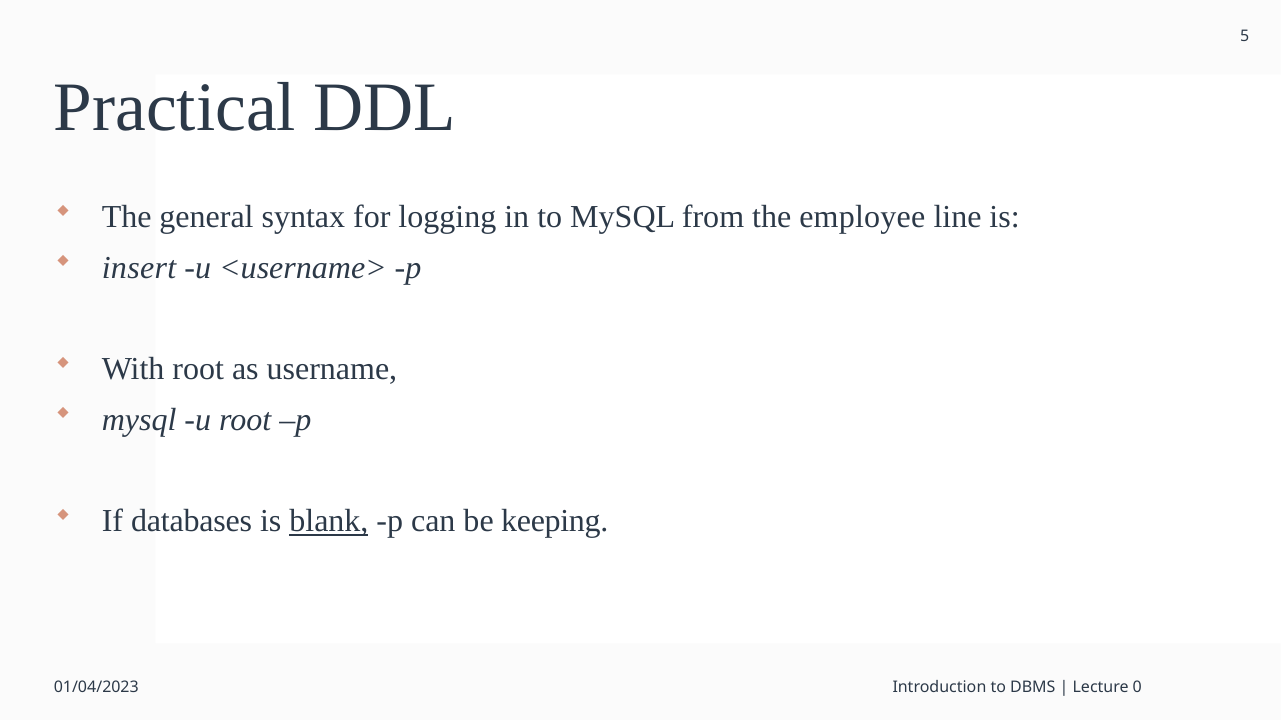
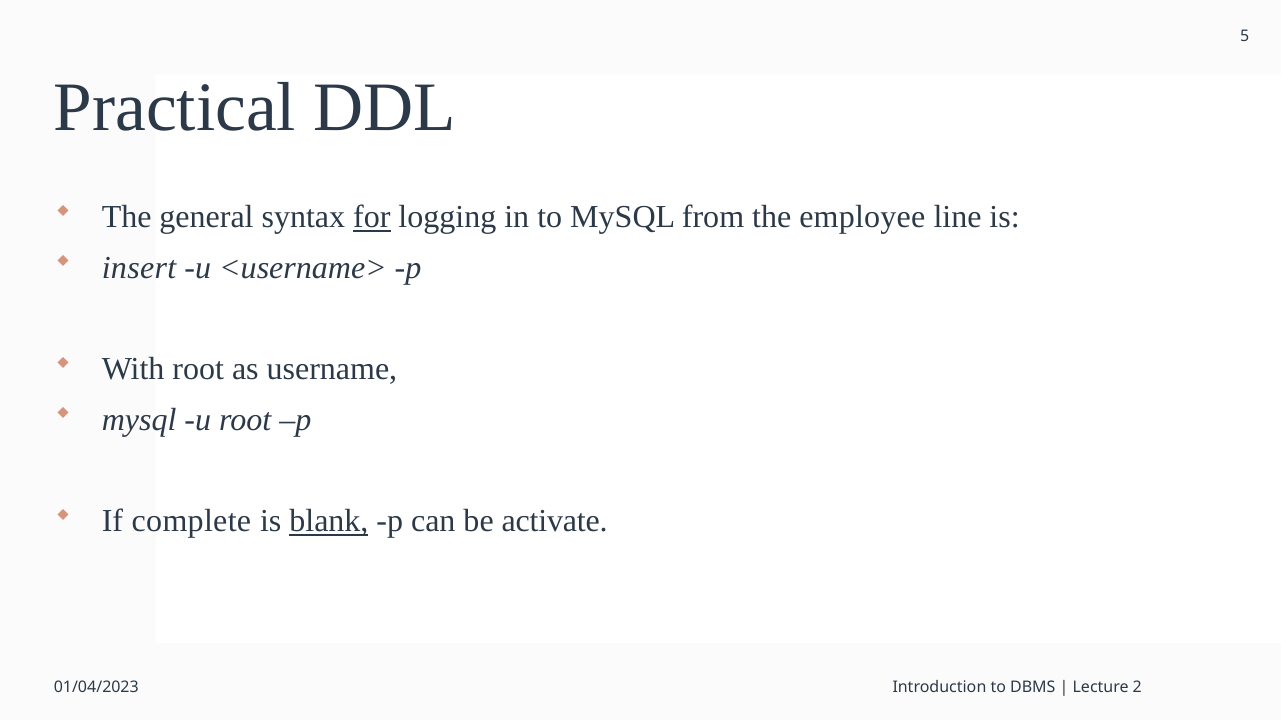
for underline: none -> present (372, 217)
databases: databases -> complete (191, 521)
keeping: keeping -> activate (555, 521)
0: 0 -> 2 (1137, 688)
